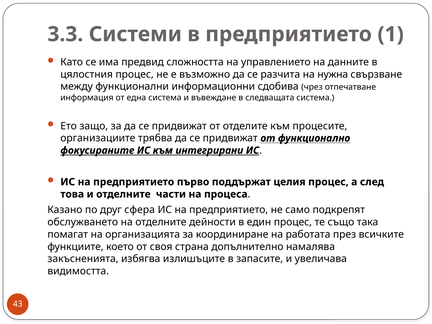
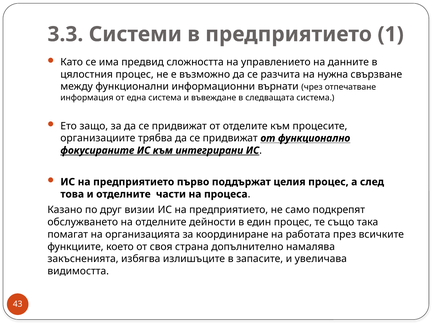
сдобива: сдобива -> върнати (278, 87)
сфера: сфера -> визии (140, 210)
